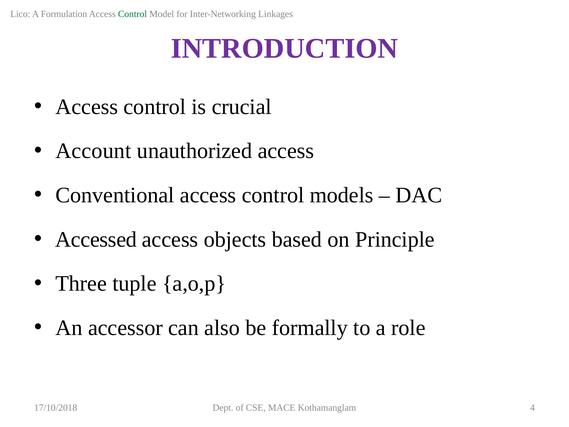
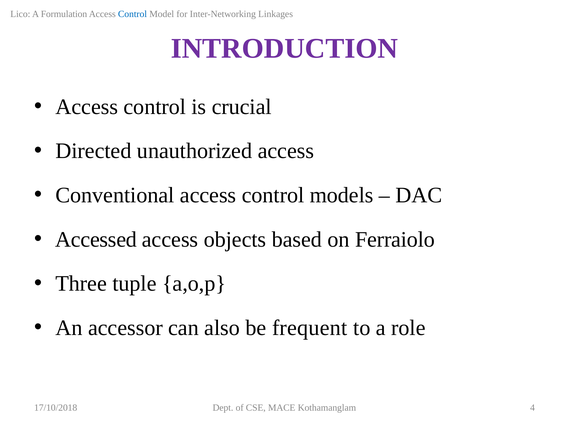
Control colour: green -> blue (133, 14)
Account: Account -> Directed (93, 151)
Principle: Principle -> Ferraiolo (395, 239)
formally: formally -> frequent (310, 328)
